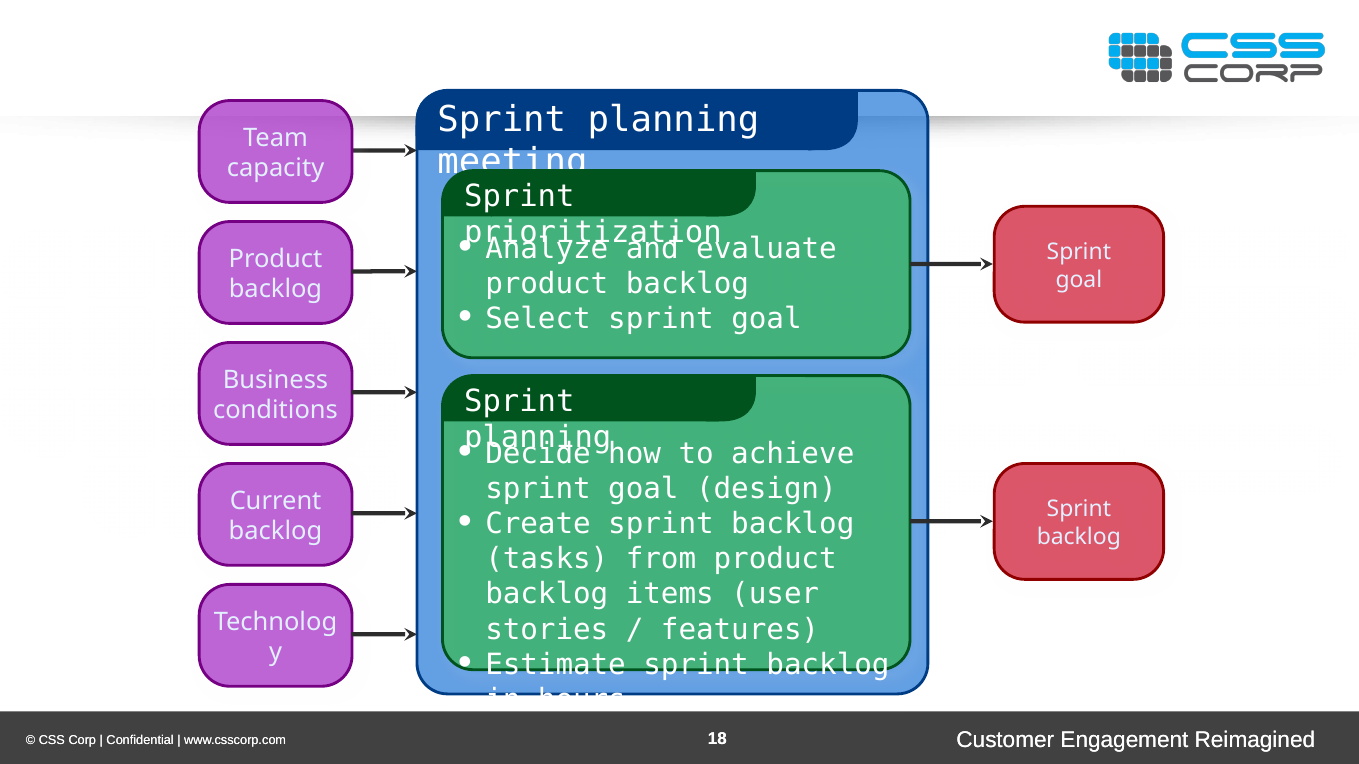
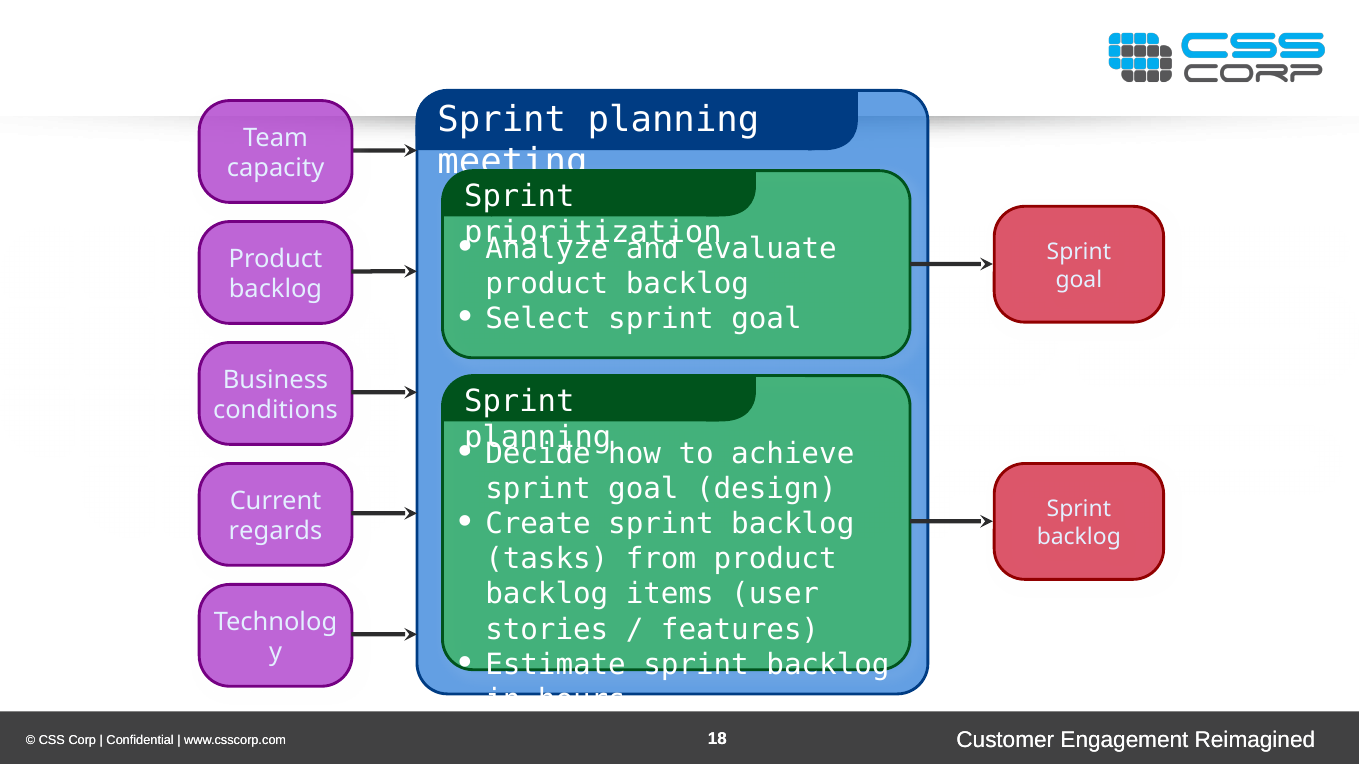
backlog: backlog -> regards (275, 532)
